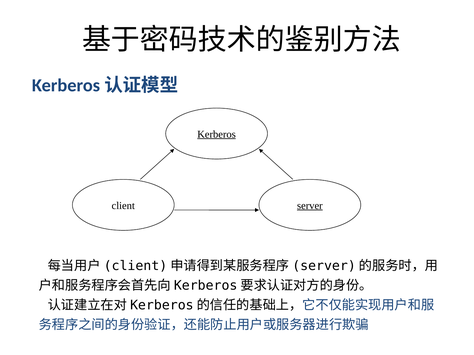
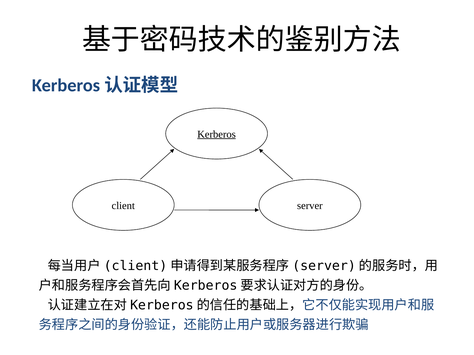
server underline: present -> none (310, 206)
